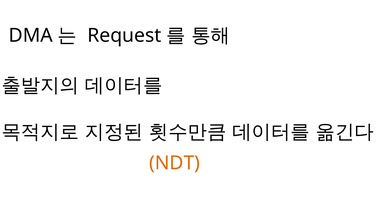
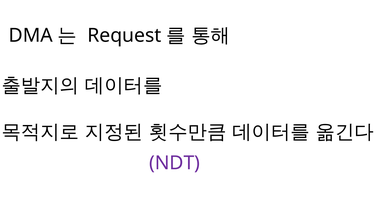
NDT colour: orange -> purple (175, 163)
